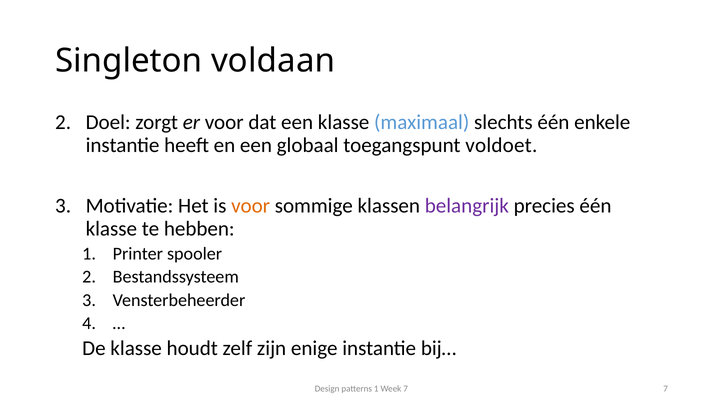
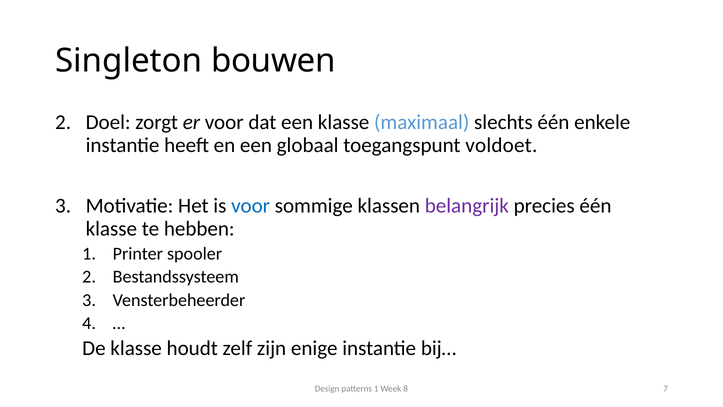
voldaan: voldaan -> bouwen (273, 61)
voor colour: orange -> blue (251, 206)
Week 7: 7 -> 8 (406, 388)
